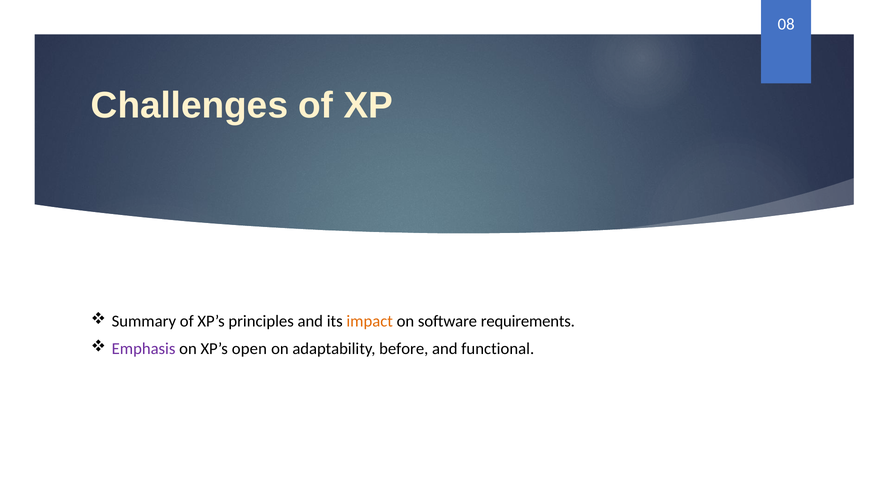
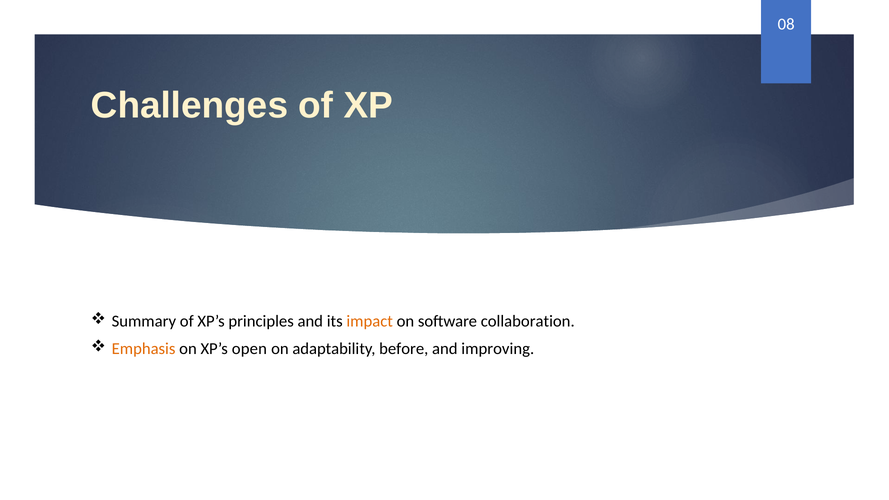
requirements: requirements -> collaboration (528, 321)
Emphasis colour: purple -> orange (144, 349)
functional: functional -> improving (498, 349)
